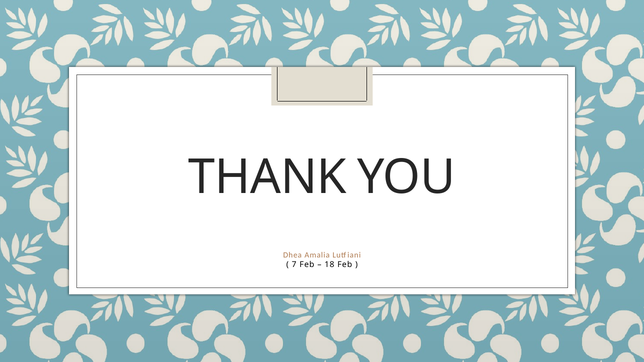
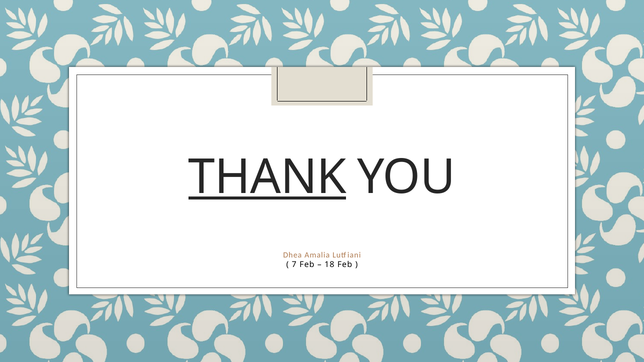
THANK underline: none -> present (268, 177)
